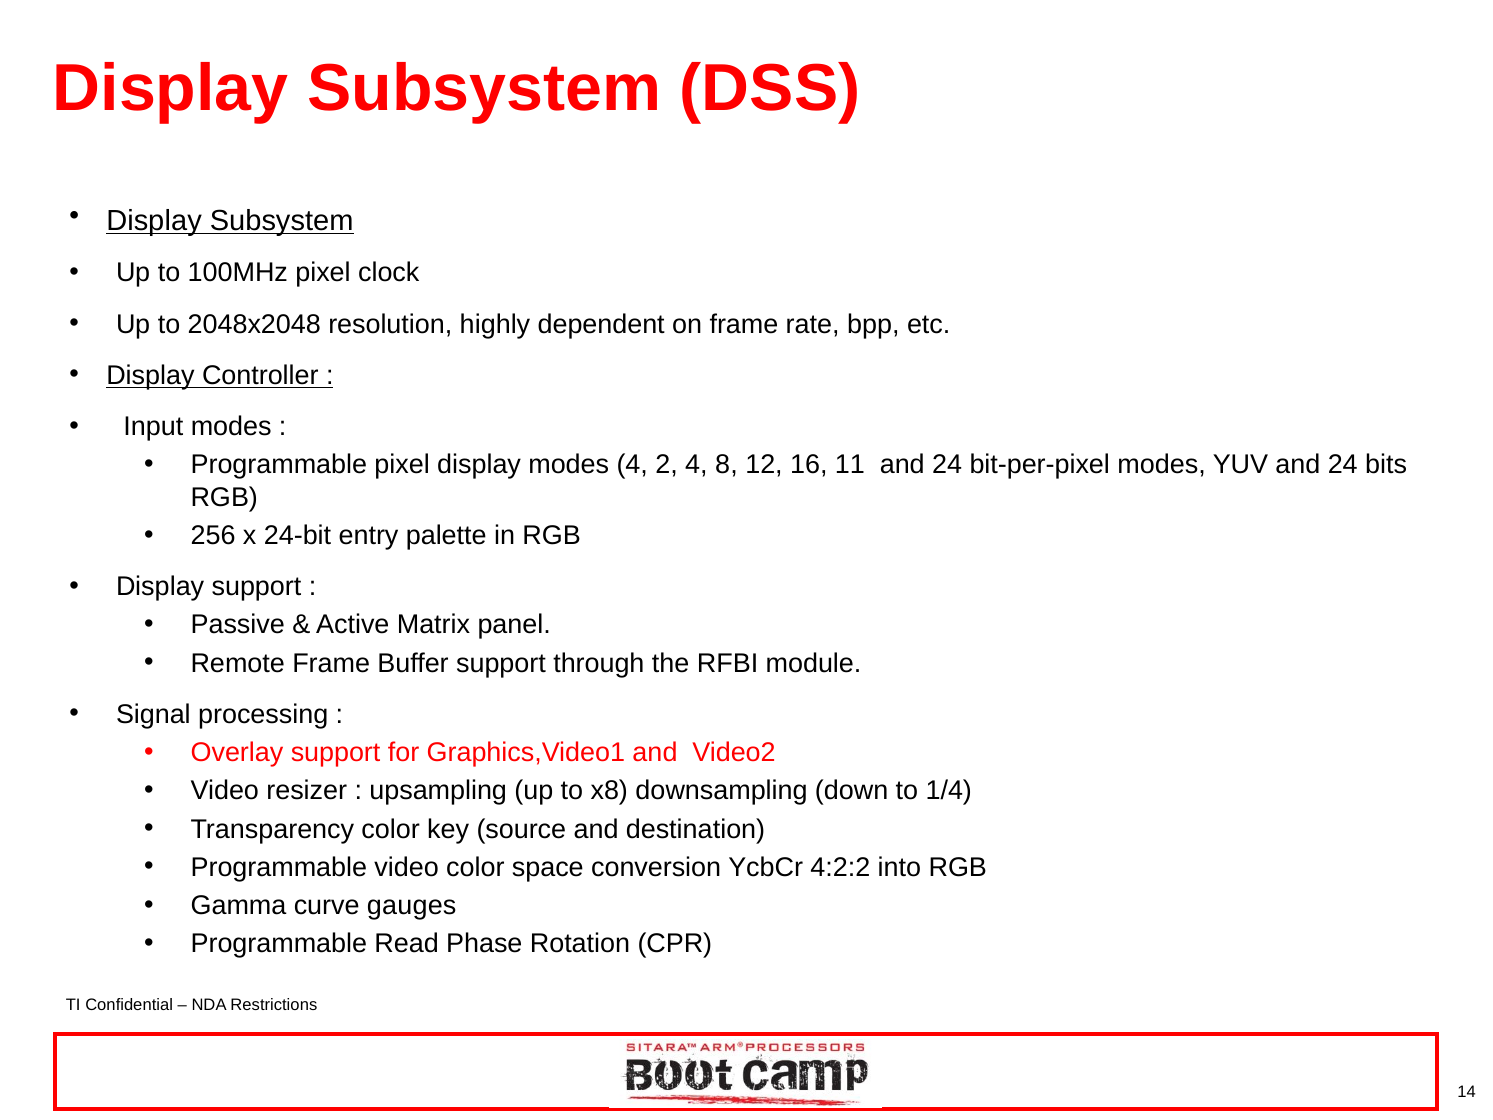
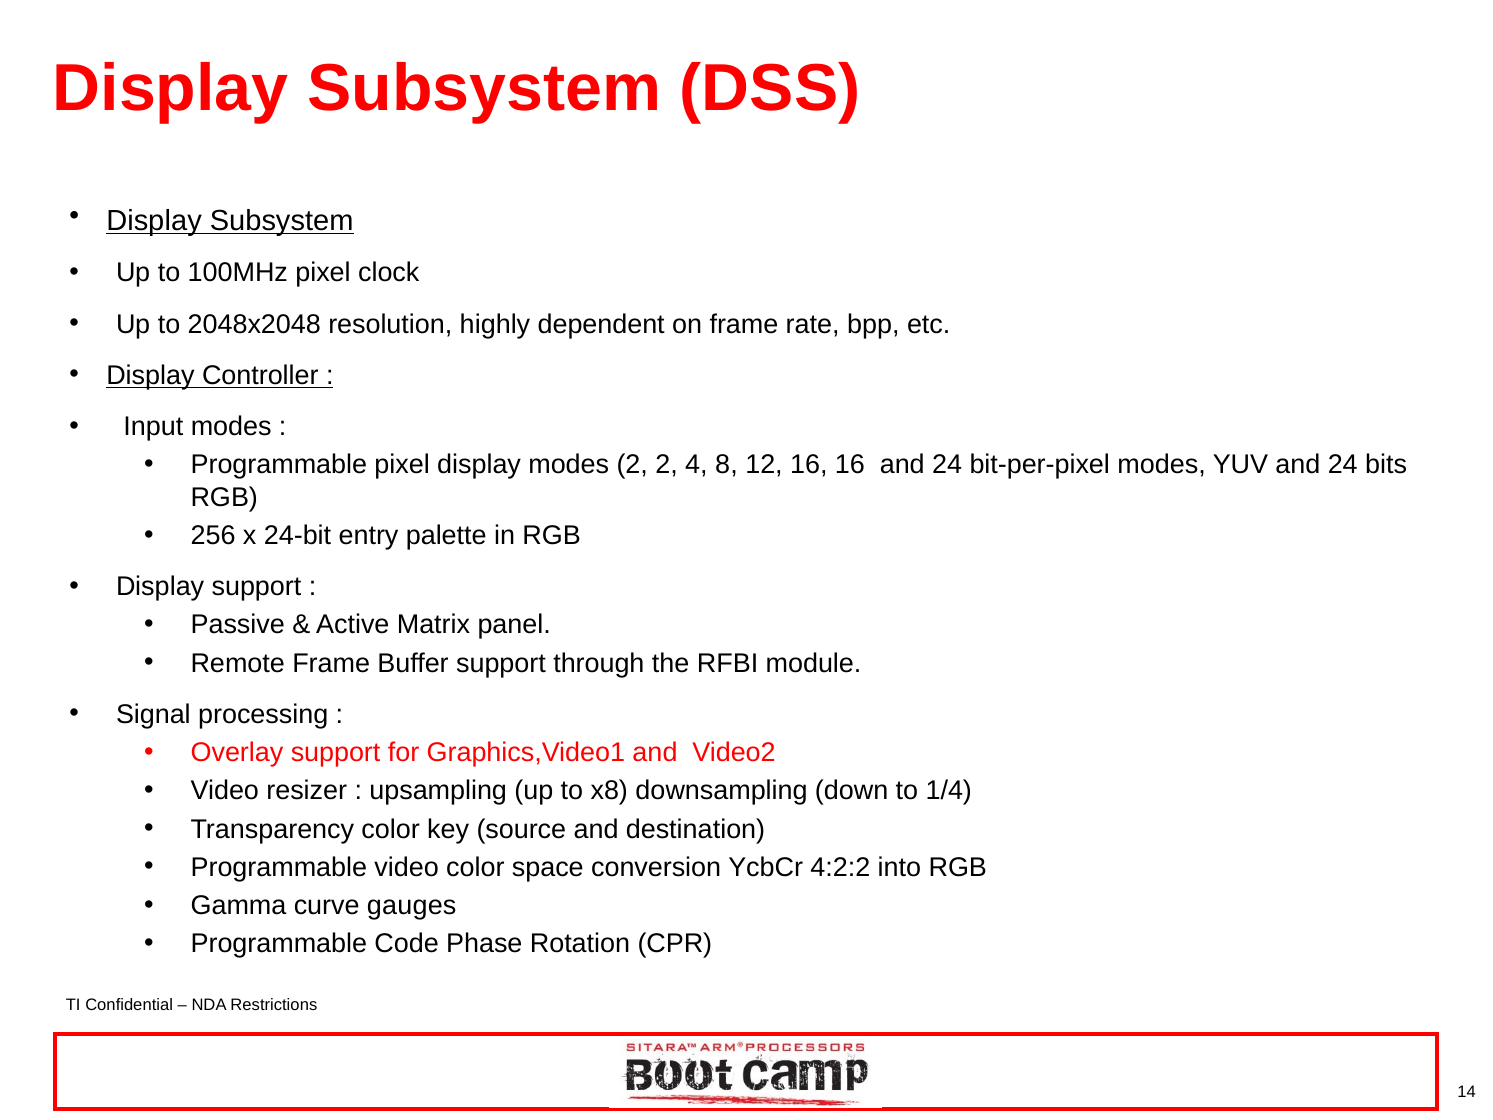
modes 4: 4 -> 2 (632, 465)
16 11: 11 -> 16 (850, 465)
Read: Read -> Code (407, 944)
